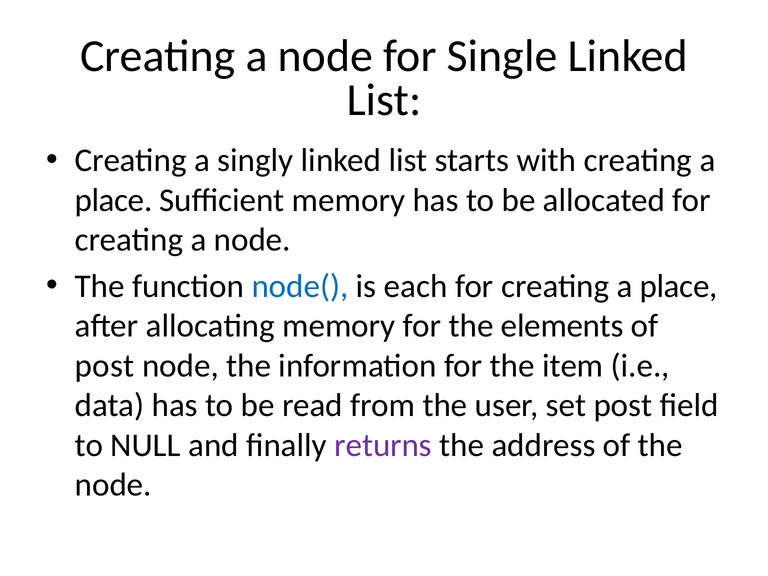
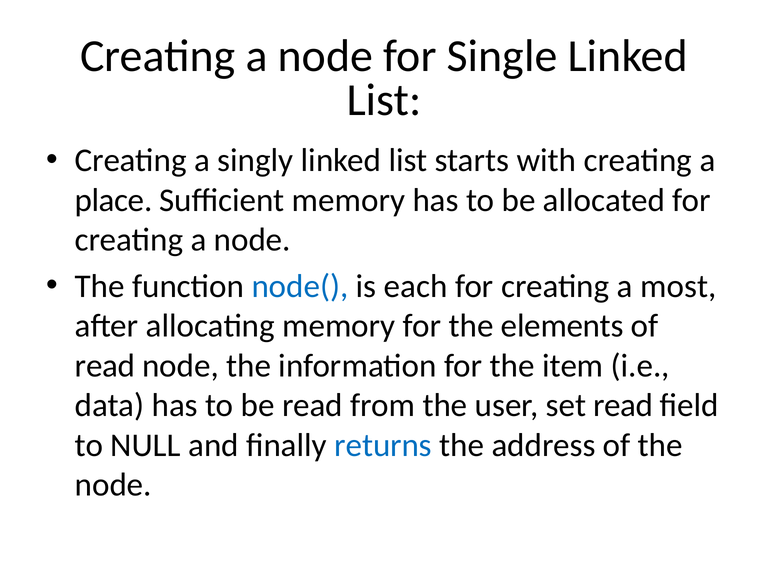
for creating a place: place -> most (678, 286)
post: post -> read (105, 366)
set post: post -> read (623, 405)
returns colour: purple -> blue (383, 445)
